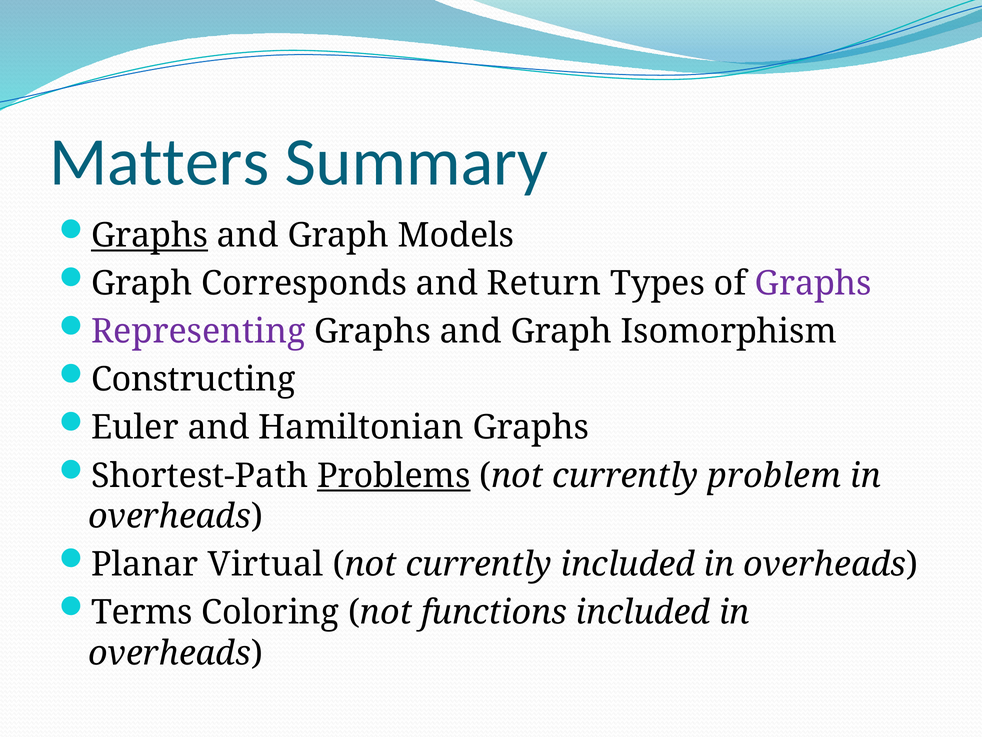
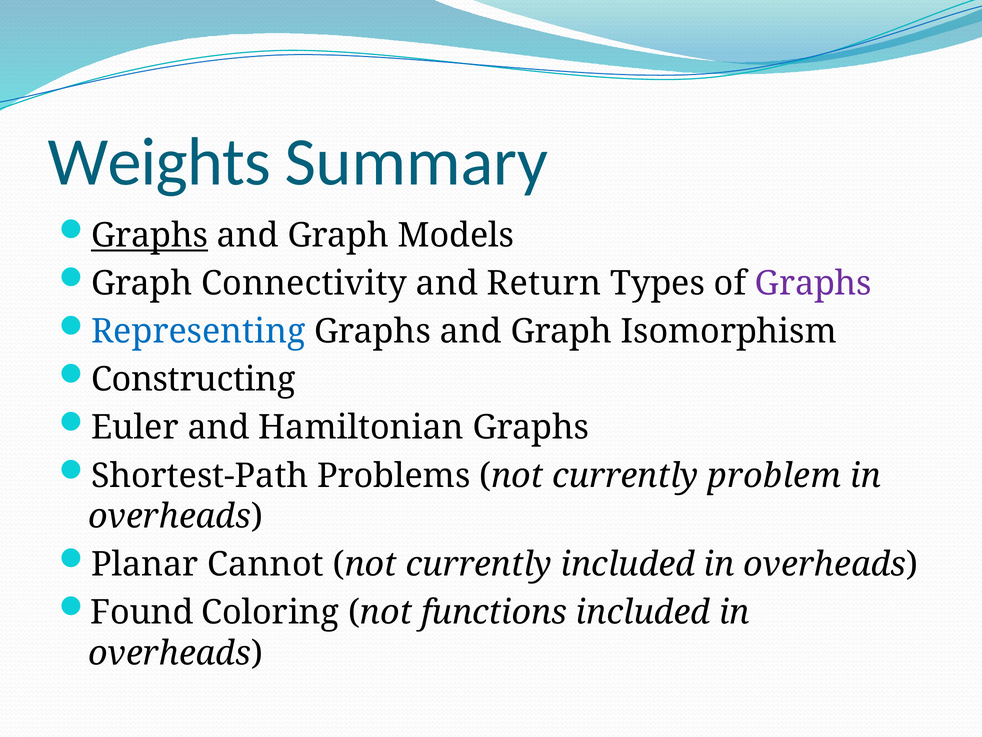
Matters: Matters -> Weights (159, 162)
Corresponds: Corresponds -> Connectivity (304, 284)
Representing colour: purple -> blue (198, 331)
Problems underline: present -> none (394, 475)
Virtual: Virtual -> Cannot (266, 564)
Terms: Terms -> Found (142, 612)
